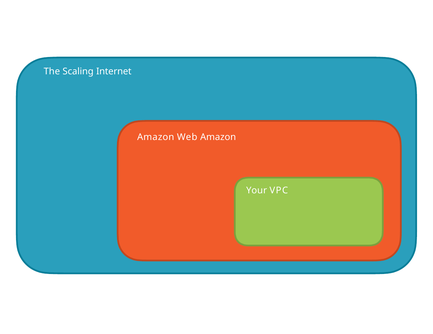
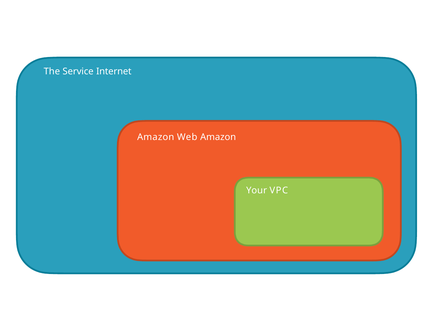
Scaling: Scaling -> Service (78, 72)
